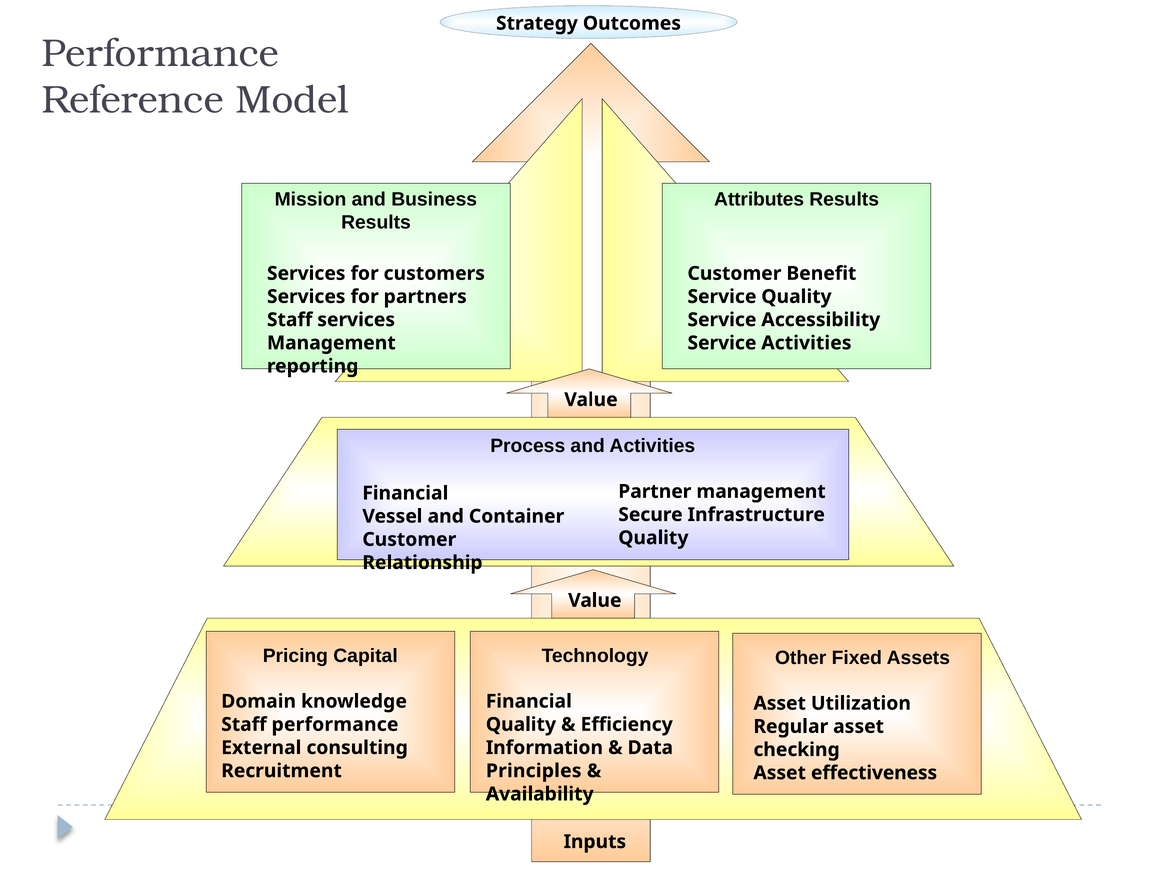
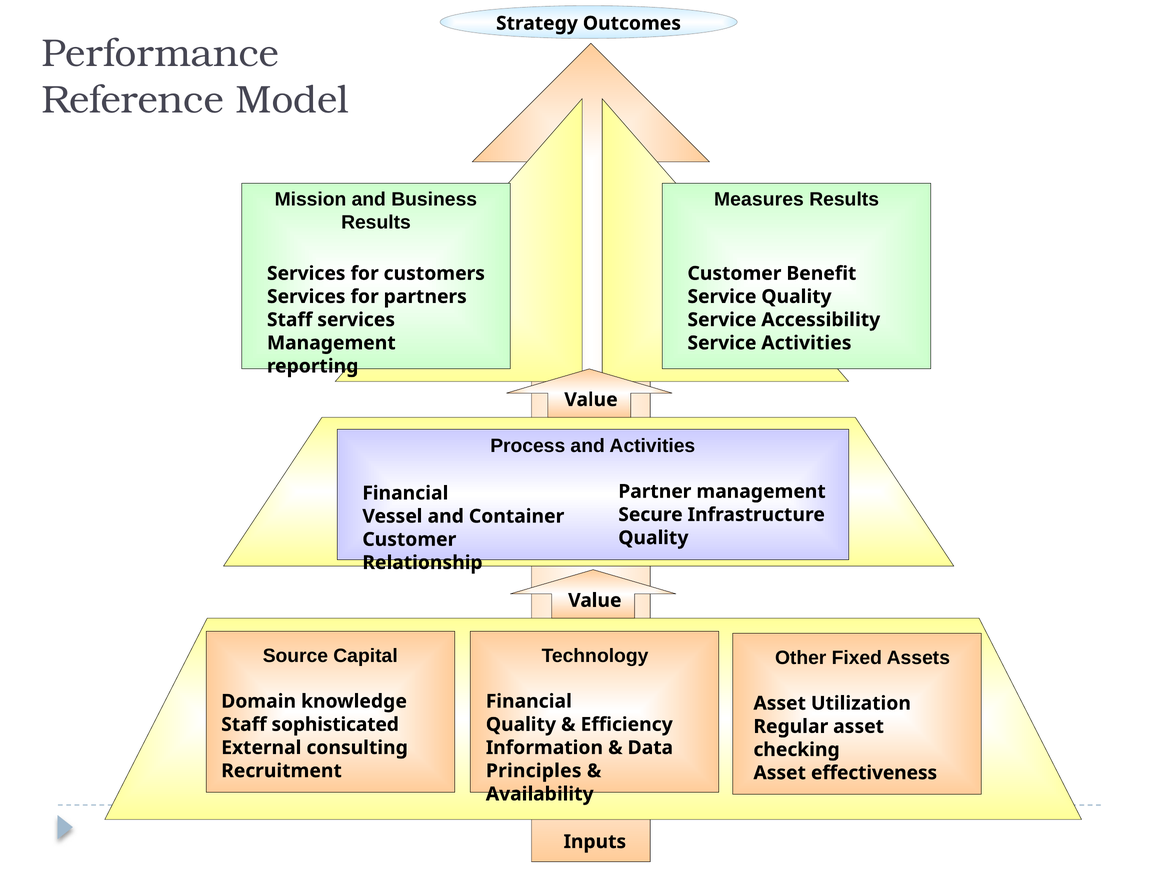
Attributes: Attributes -> Measures (759, 199)
Pricing: Pricing -> Source (295, 656)
Staff performance: performance -> sophisticated (335, 725)
